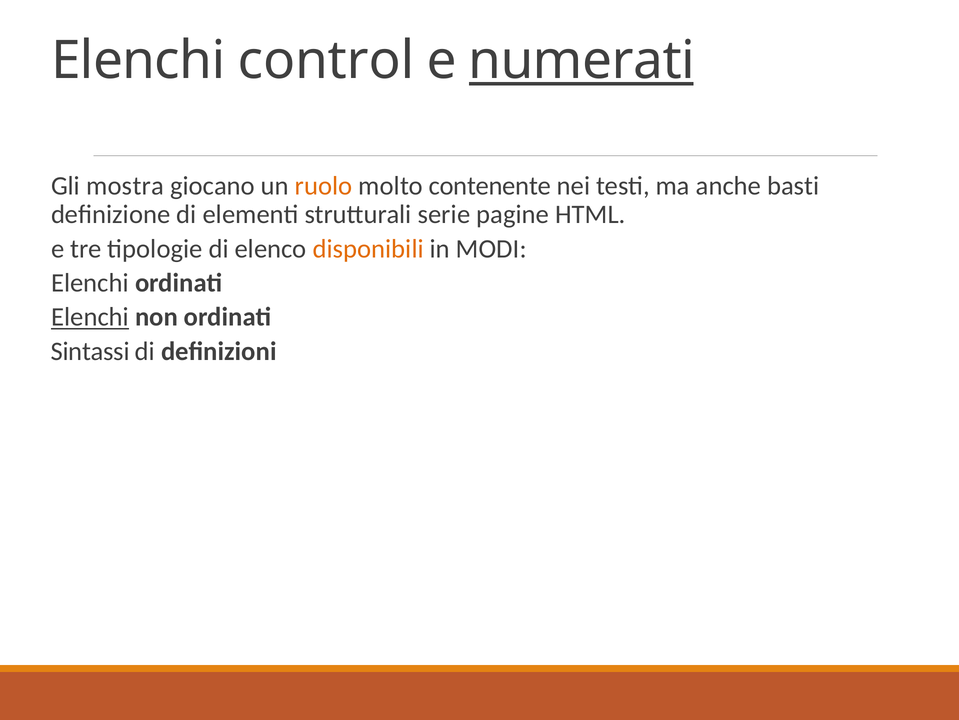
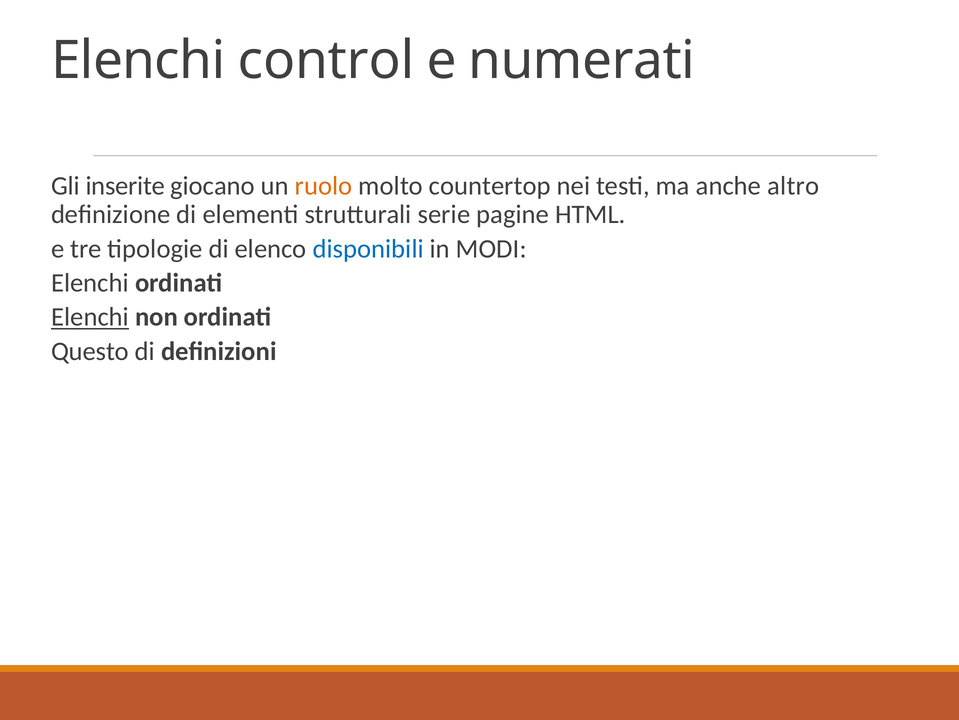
numerati underline: present -> none (582, 61)
mostra: mostra -> inserite (125, 186)
contenente: contenente -> countertop (490, 186)
basti: basti -> altro (793, 186)
disponibili colour: orange -> blue (368, 249)
Sintassi: Sintassi -> Questo (90, 351)
